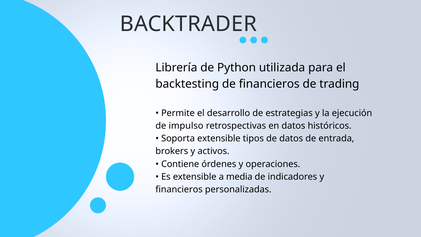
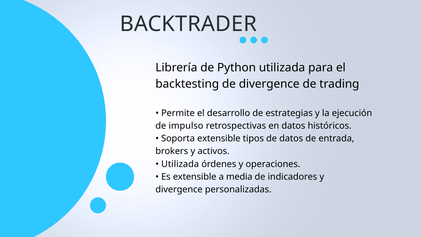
de financieros: financieros -> divergence (269, 84)
Contiene: Contiene -> Utilizada (180, 164)
financieros: financieros -> divergence (179, 189)
